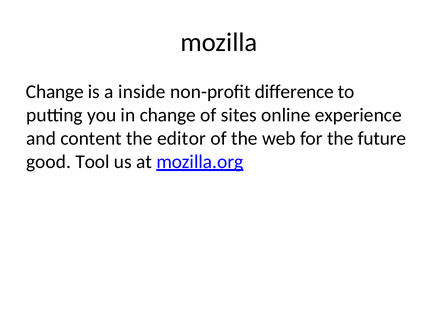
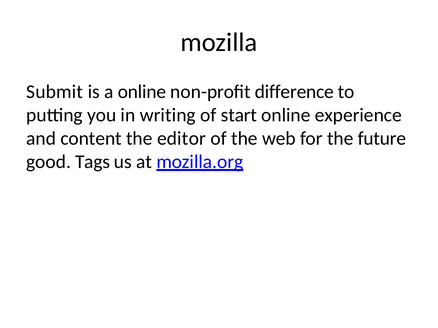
Change: Change -> Submit (55, 92)
a inside: inside -> online (142, 92)
in change: change -> writing (168, 115)
sites: sites -> start (239, 115)
Tool: Tool -> Tags (93, 162)
